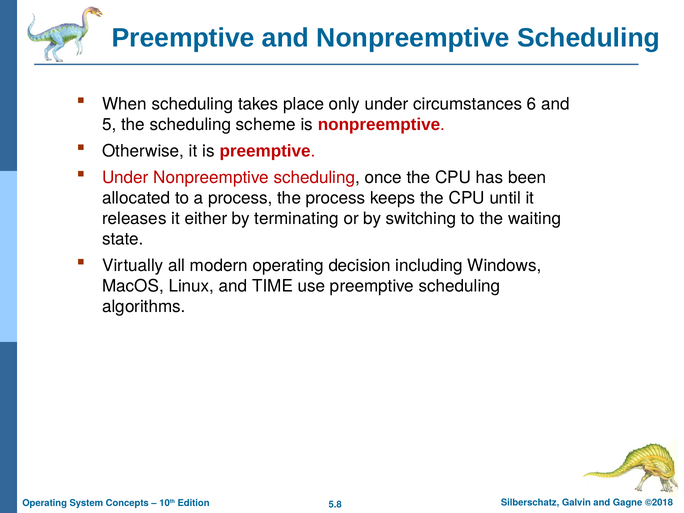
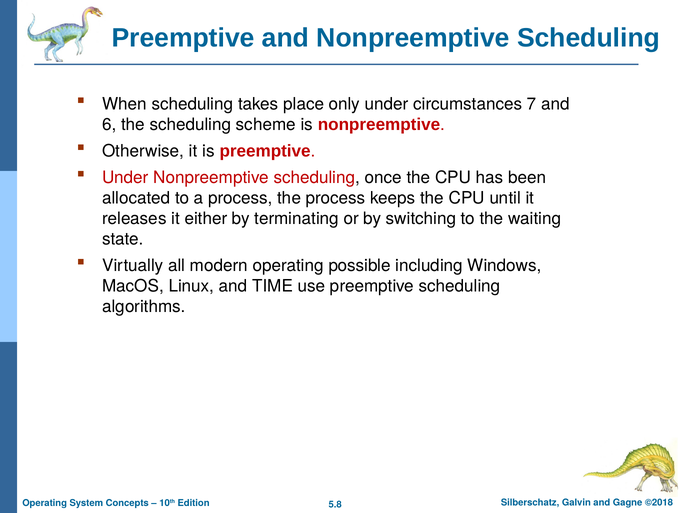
6: 6 -> 7 (532, 104)
5: 5 -> 6 (109, 125)
decision: decision -> possible (360, 266)
